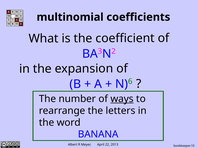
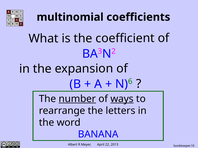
number underline: none -> present (77, 99)
